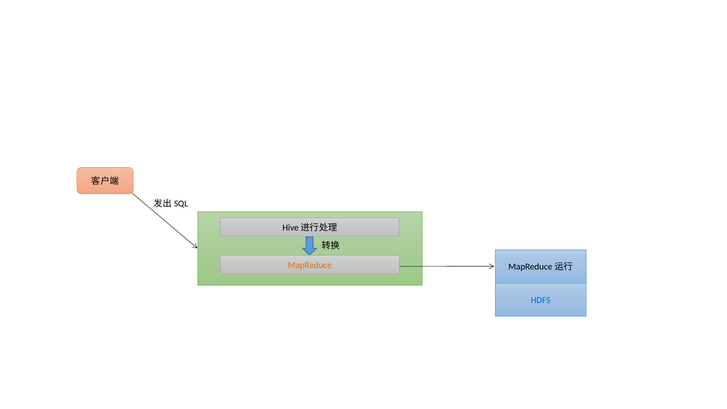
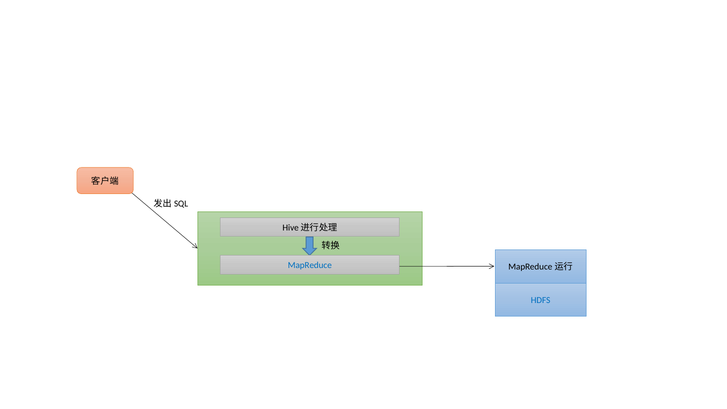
MapReduce colour: orange -> blue (310, 265)
